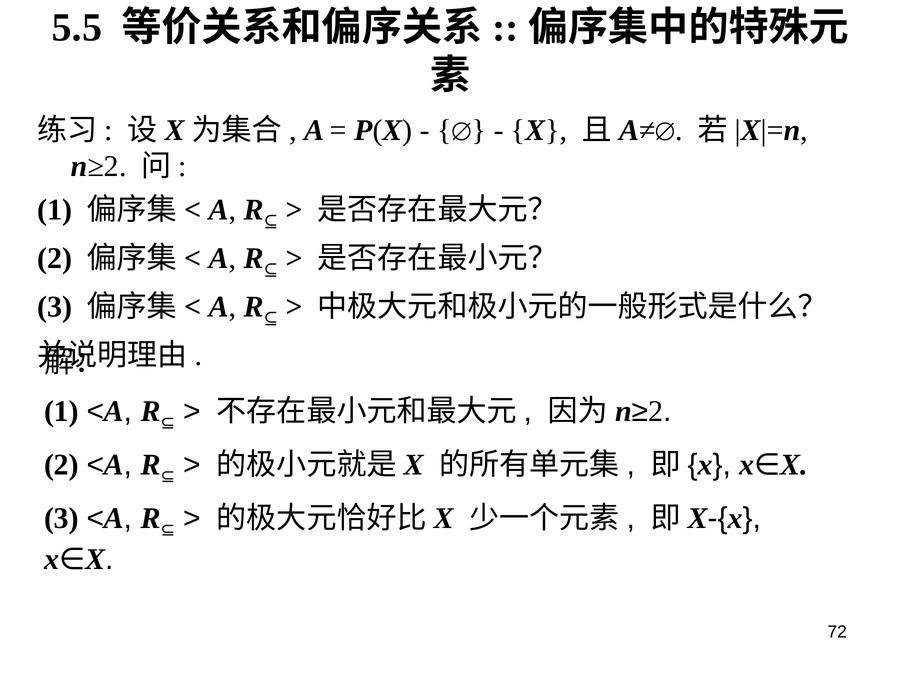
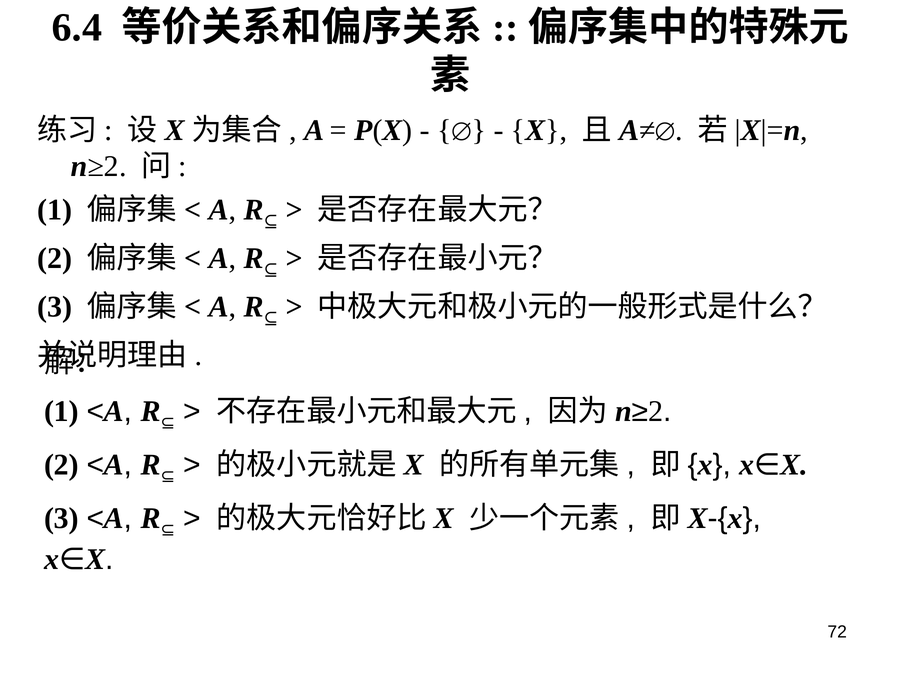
5.5: 5.5 -> 6.4 (77, 27)
